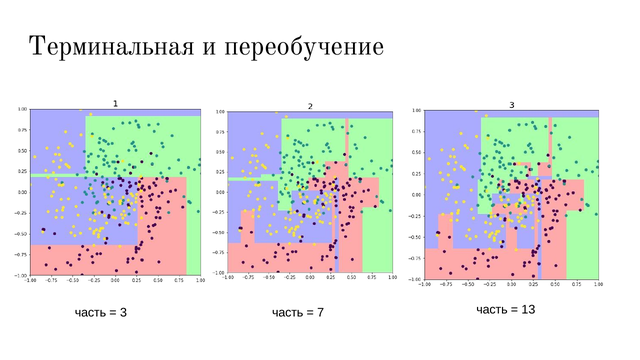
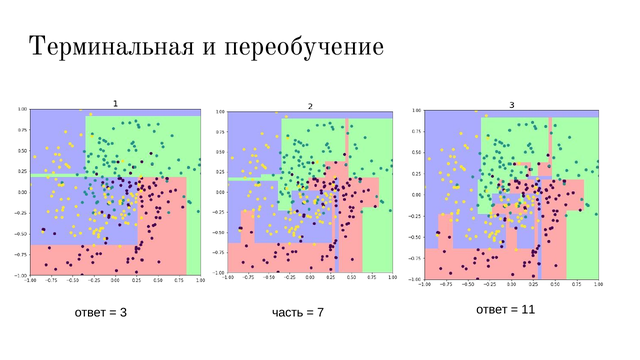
часть: часть -> ответ (90, 313)
7 часть: часть -> ответ (492, 310)
13: 13 -> 11 (528, 310)
